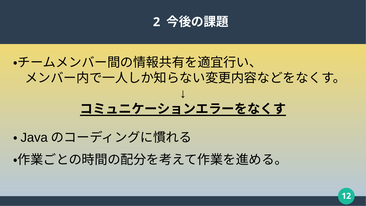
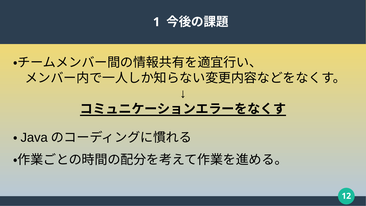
2: 2 -> 1 (157, 22)
